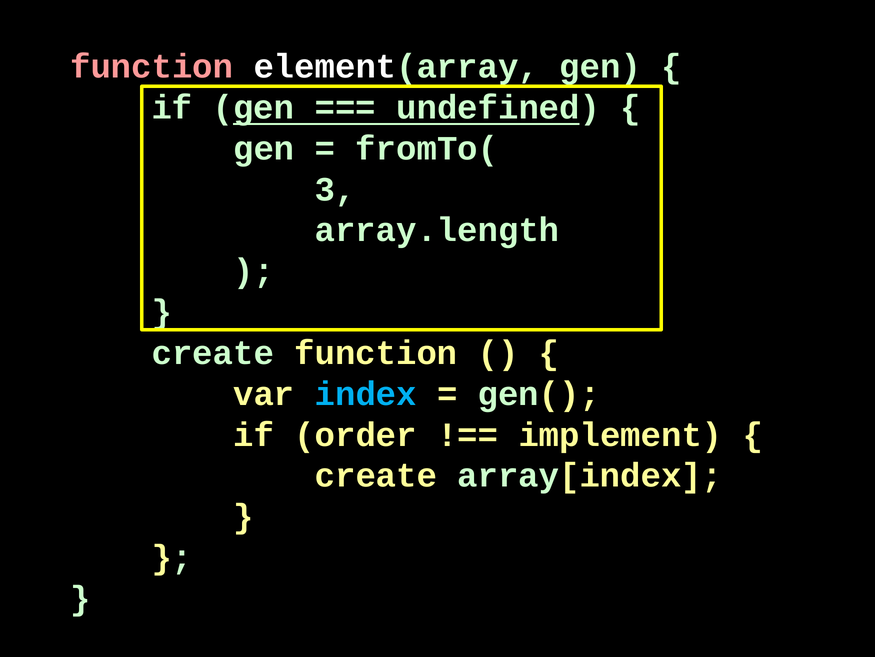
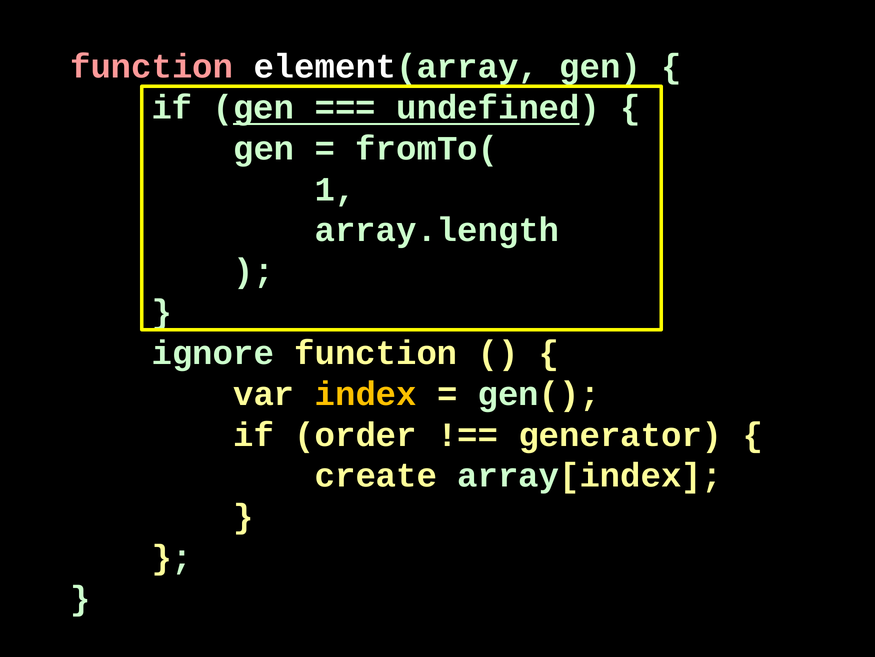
3: 3 -> 1 (335, 189)
create: create -> ignore (213, 353)
index colour: light blue -> yellow (366, 393)
implement: implement -> generator (620, 434)
